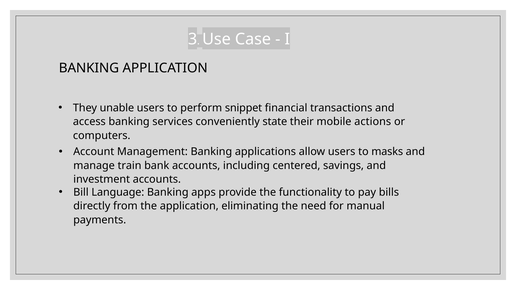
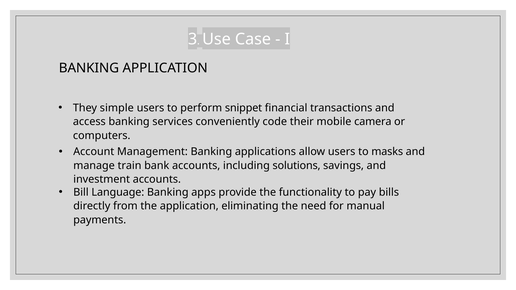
unable: unable -> simple (117, 108)
state: state -> code (275, 122)
actions: actions -> camera (373, 122)
centered: centered -> solutions (297, 166)
